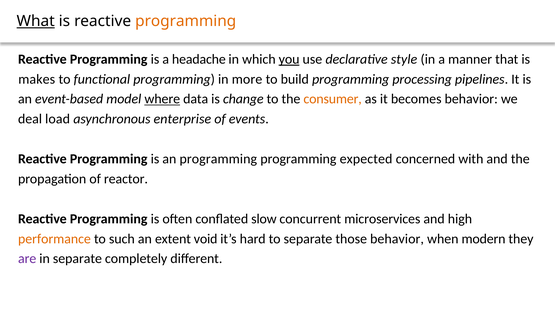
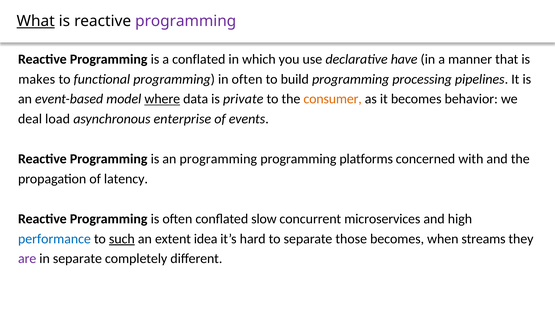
programming colour: orange -> purple (186, 21)
a headache: headache -> conflated (199, 59)
you underline: present -> none (289, 59)
style: style -> have (404, 59)
in more: more -> often (247, 79)
change: change -> private (243, 99)
expected: expected -> platforms (366, 159)
reactor: reactor -> latency (126, 179)
performance colour: orange -> blue (54, 239)
such underline: none -> present (122, 239)
void: void -> idea (206, 239)
those behavior: behavior -> becomes (397, 239)
modern: modern -> streams (484, 239)
